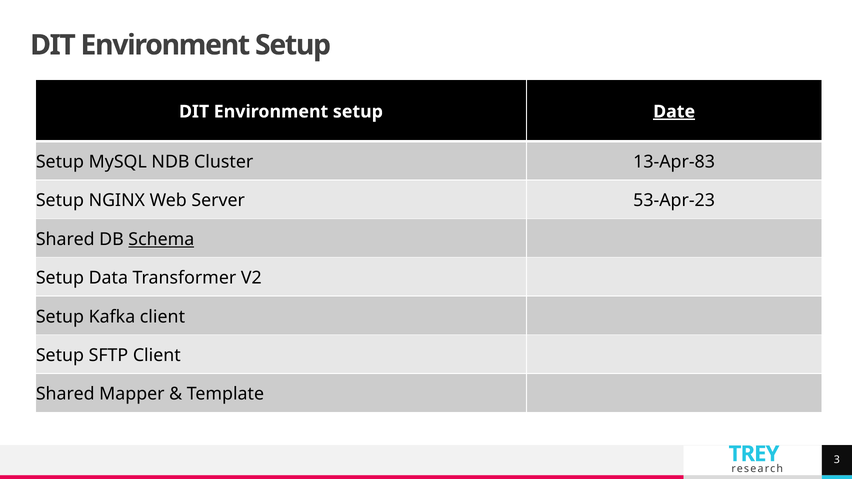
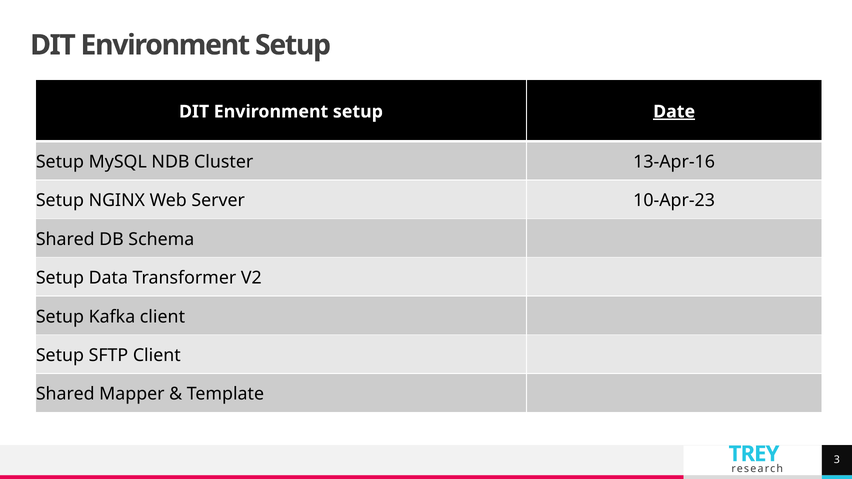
13-Apr-83: 13-Apr-83 -> 13-Apr-16 (674, 162)
53-Apr-23: 53-Apr-23 -> 10-Apr-23 (674, 201)
Schema underline: present -> none (161, 239)
